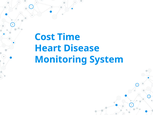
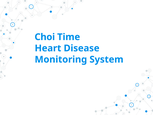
Cost: Cost -> Choi (45, 37)
